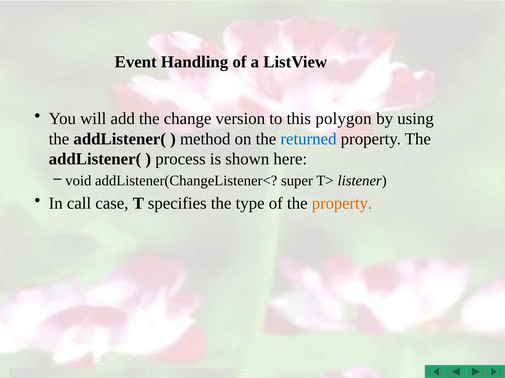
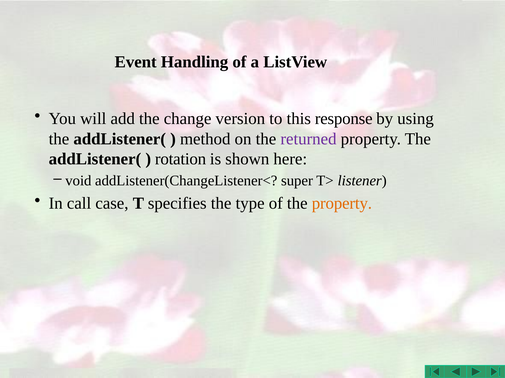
polygon: polygon -> response (344, 119)
returned colour: blue -> purple (308, 139)
process: process -> rotation (181, 159)
